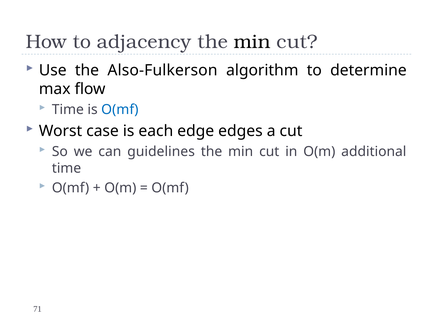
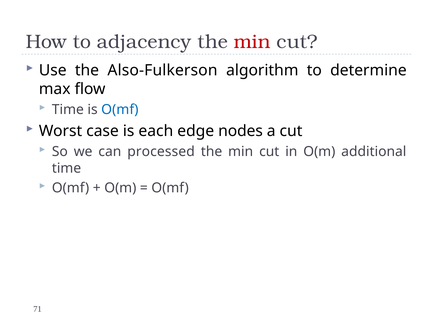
min colour: black -> red (252, 42)
edges: edges -> nodes (241, 131)
guidelines: guidelines -> processed (161, 152)
